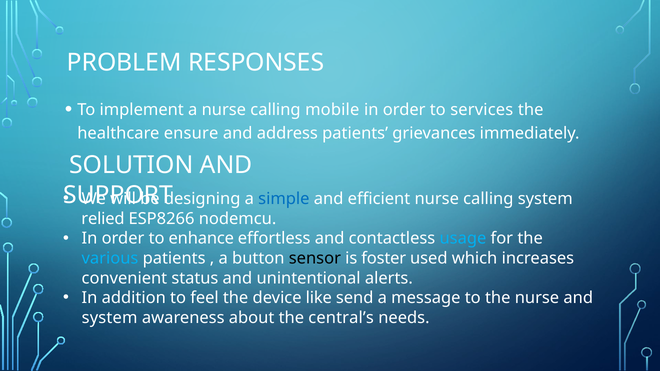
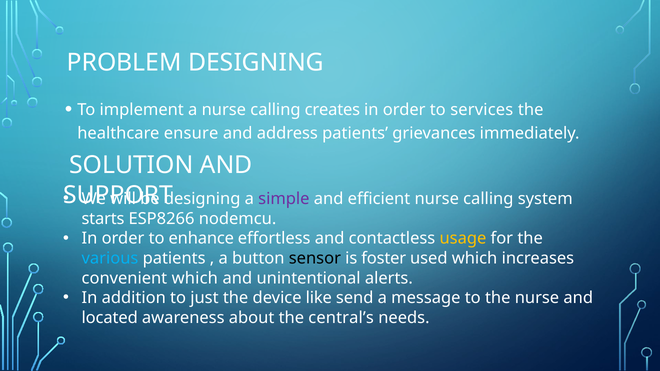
PROBLEM RESPONSES: RESPONSES -> DESIGNING (256, 63)
mobile: mobile -> creates (332, 110)
simple colour: blue -> purple (284, 199)
relied: relied -> starts (103, 219)
usage colour: light blue -> yellow (463, 239)
convenient status: status -> which (195, 278)
feel: feel -> just (204, 298)
system: system -> located (110, 318)
